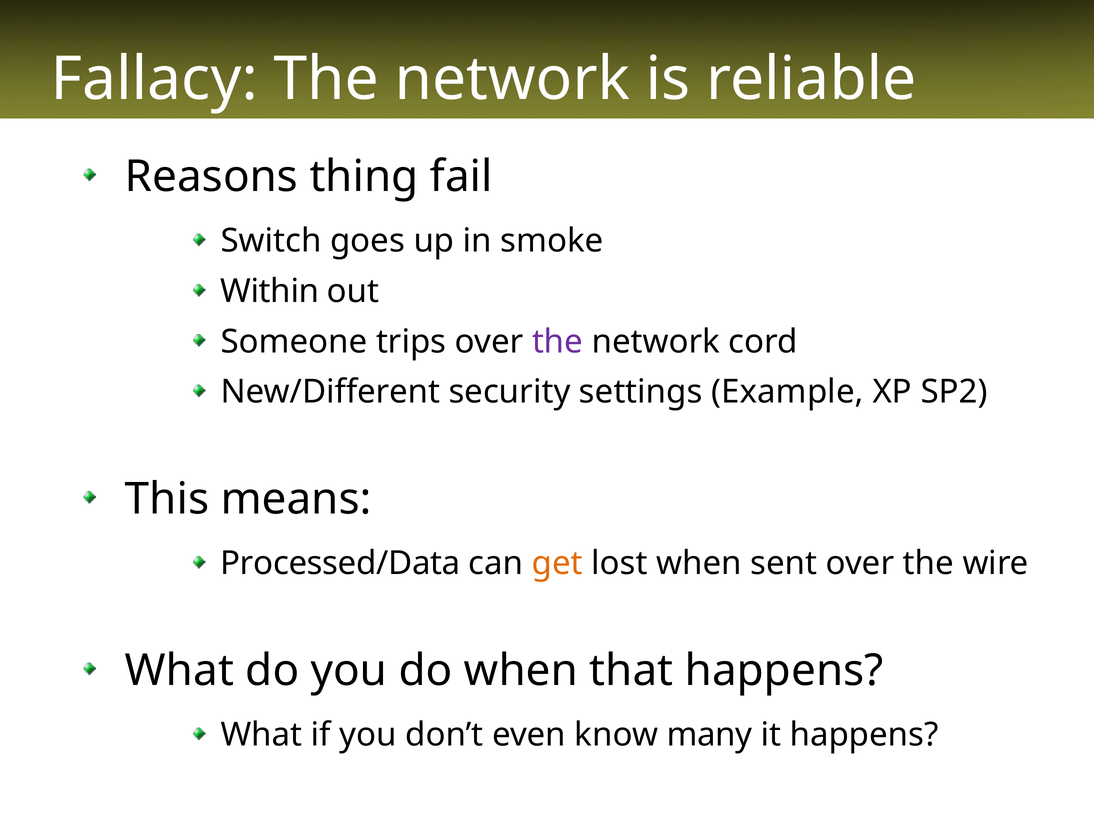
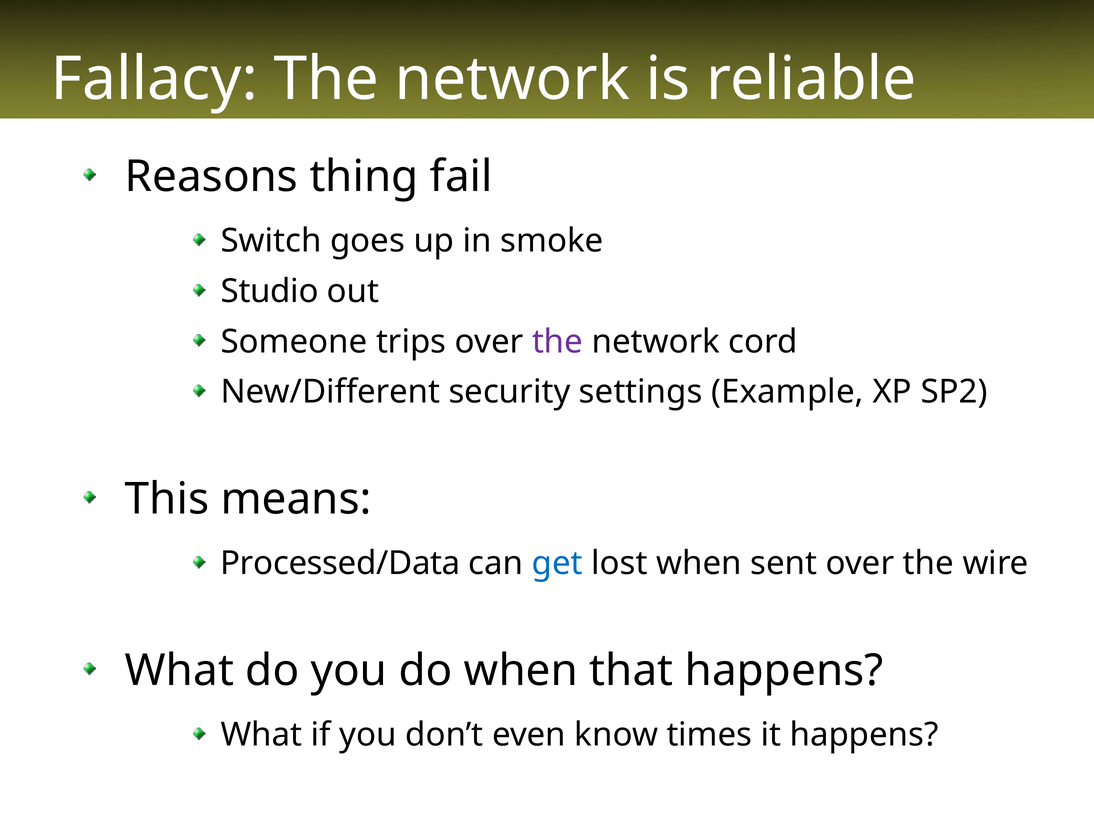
Within: Within -> Studio (270, 291)
get colour: orange -> blue (557, 563)
many: many -> times (709, 734)
